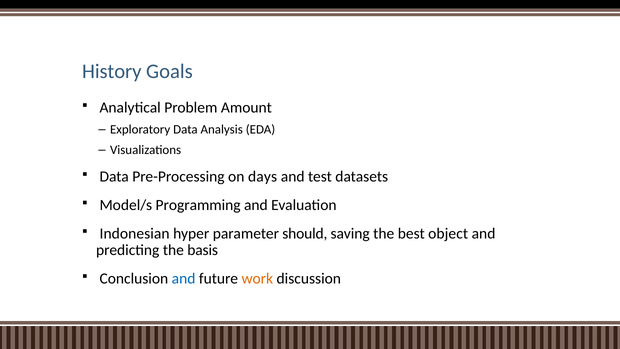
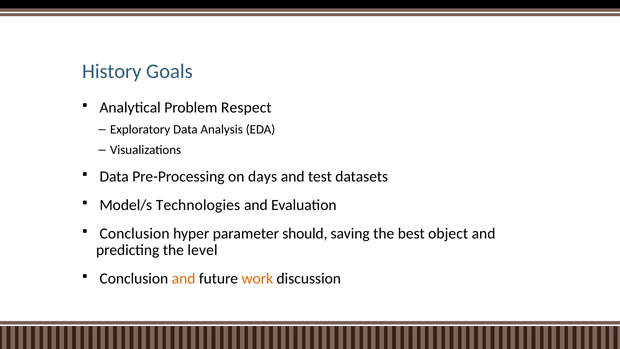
Amount: Amount -> Respect (246, 108)
Programming: Programming -> Technologies (198, 205)
Indonesian: Indonesian -> Conclusion (135, 233)
basis: basis -> level (203, 250)
and colour: blue -> orange (184, 279)
